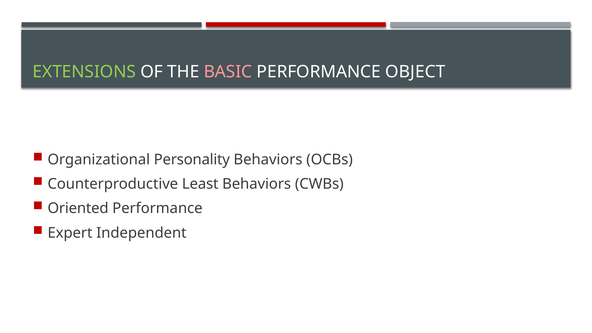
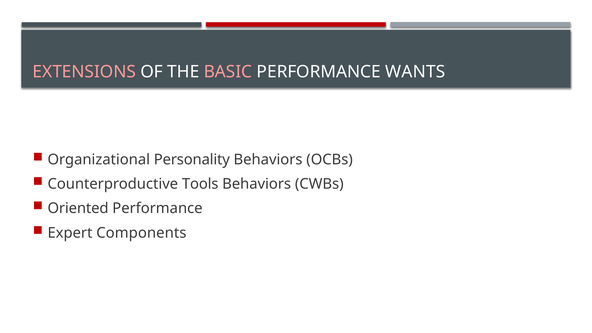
EXTENSIONS colour: light green -> pink (84, 72)
OBJECT: OBJECT -> WANTS (415, 72)
Least: Least -> Tools (200, 184)
Independent: Independent -> Components (141, 233)
